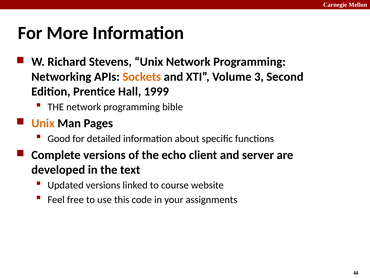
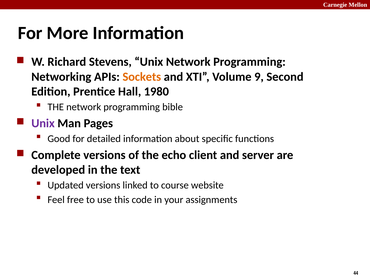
3: 3 -> 9 (259, 77)
1999: 1999 -> 1980 (156, 91)
Unix colour: orange -> purple (43, 123)
